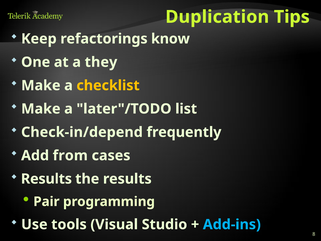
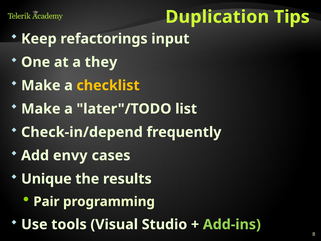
know: know -> input (170, 39)
from: from -> envy (70, 155)
Results: Results -> Unique (46, 179)
Add-ins colour: light blue -> light green (232, 224)
